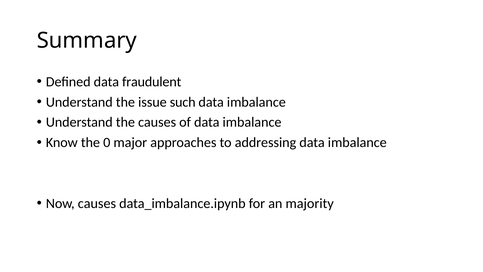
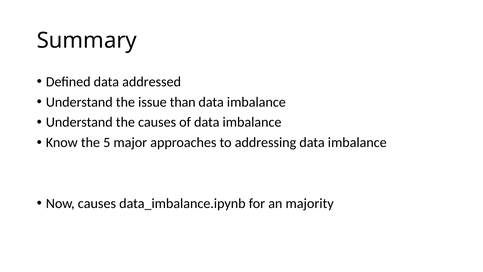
fraudulent: fraudulent -> addressed (152, 82)
such: such -> than (183, 102)
0: 0 -> 5 (107, 142)
